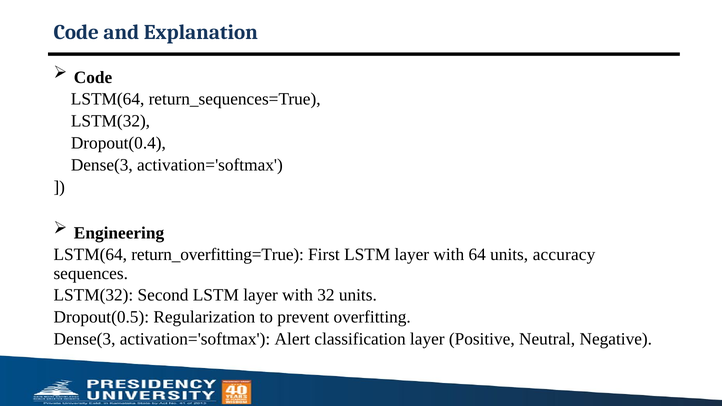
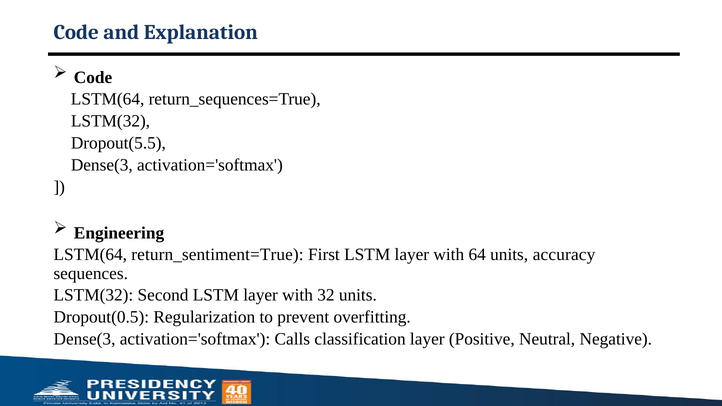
Dropout(0.4: Dropout(0.4 -> Dropout(5.5 (118, 143)
return_overfitting=True: return_overfitting=True -> return_sentiment=True (218, 255)
Alert: Alert -> Calls (292, 339)
